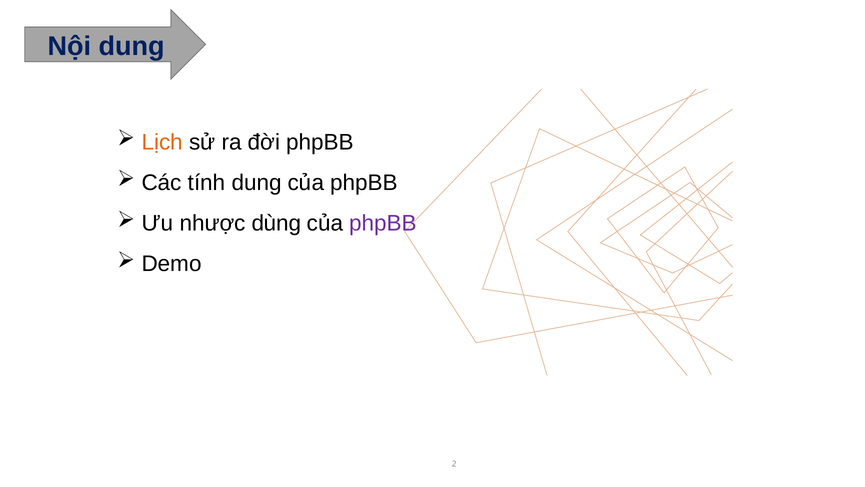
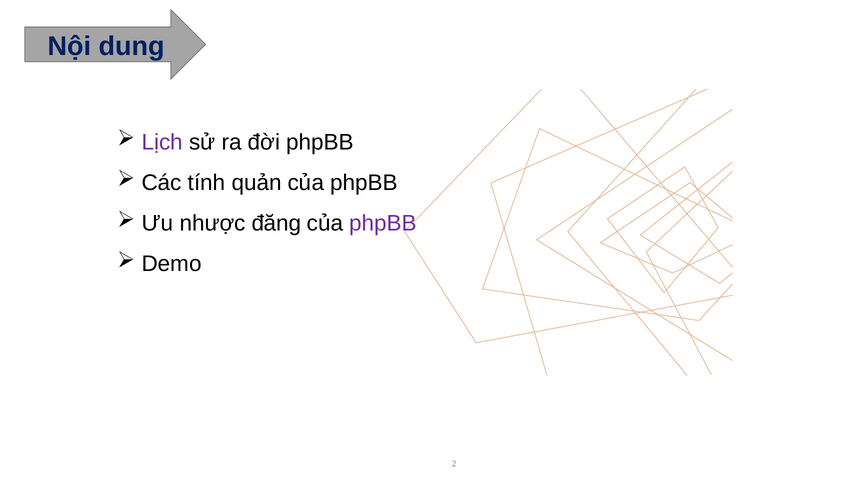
Lịch colour: orange -> purple (162, 142)
tính dung: dung -> quản (257, 183)
dùng: dùng -> đăng (276, 223)
